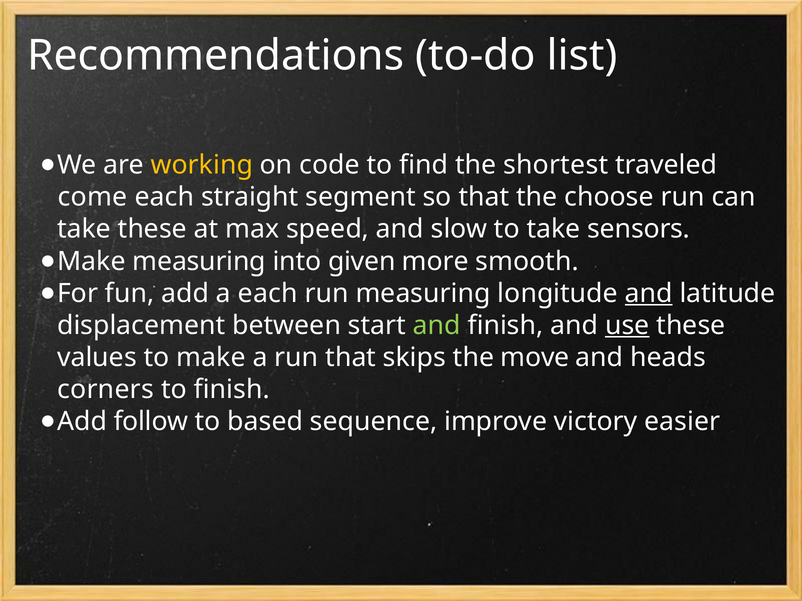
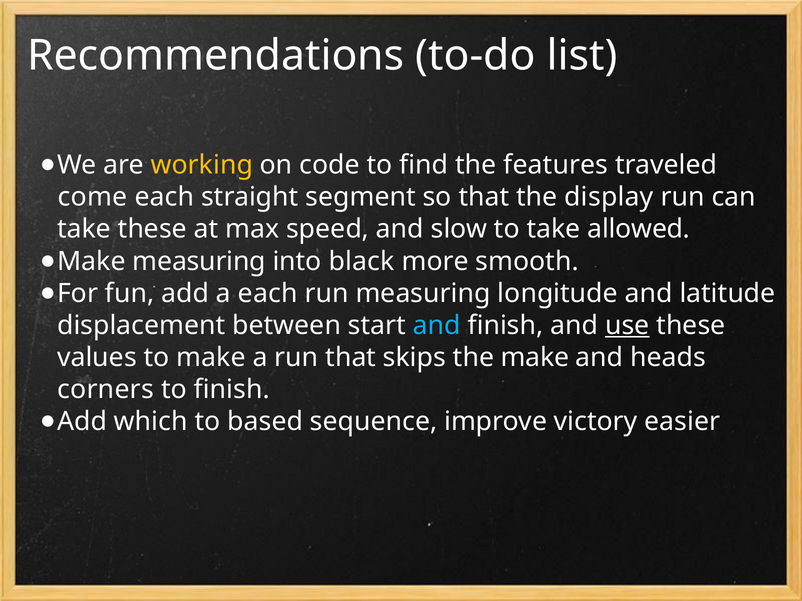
shortest: shortest -> features (556, 165)
choose: choose -> display (609, 197)
sensors: sensors -> allowed (639, 229)
given: given -> black (362, 261)
and underline: present -> none (649, 294)
and colour: light green -> light blue (437, 326)
the move: move -> make (535, 358)
follow: follow -> which (151, 422)
